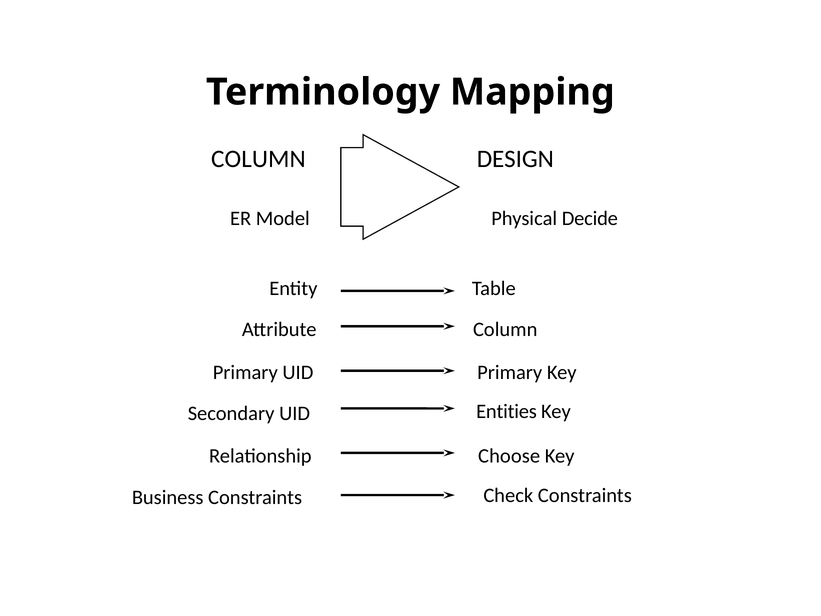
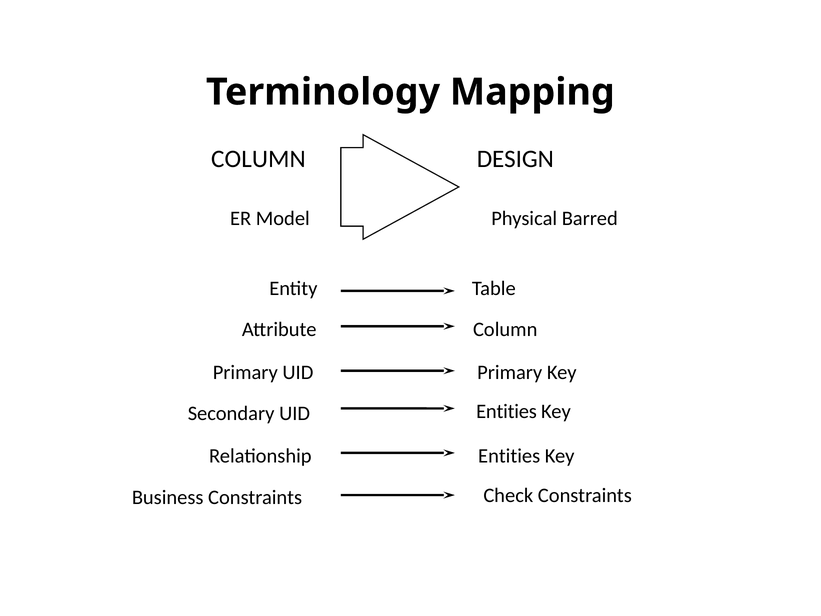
Decide: Decide -> Barred (590, 219)
Choose: Choose -> Entities (509, 456)
